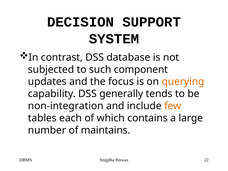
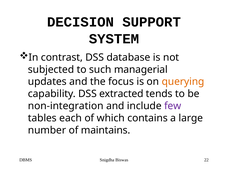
component: component -> managerial (141, 69)
generally: generally -> extracted (121, 94)
few colour: orange -> purple (173, 106)
